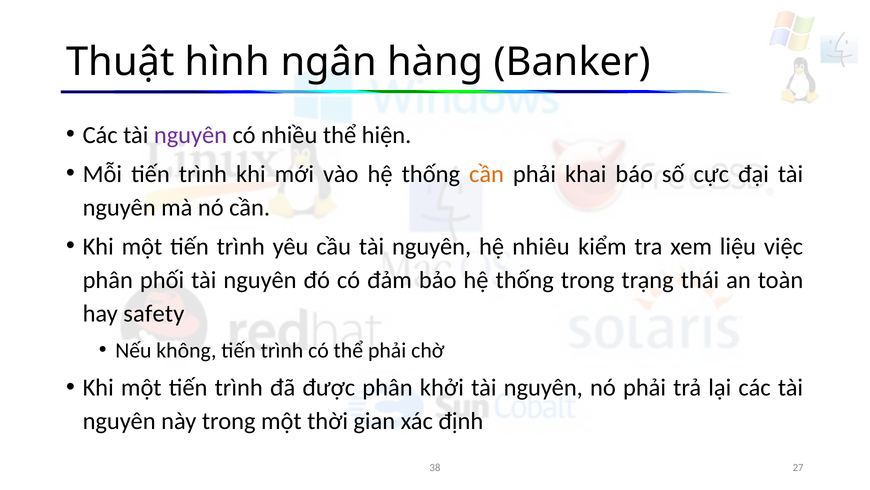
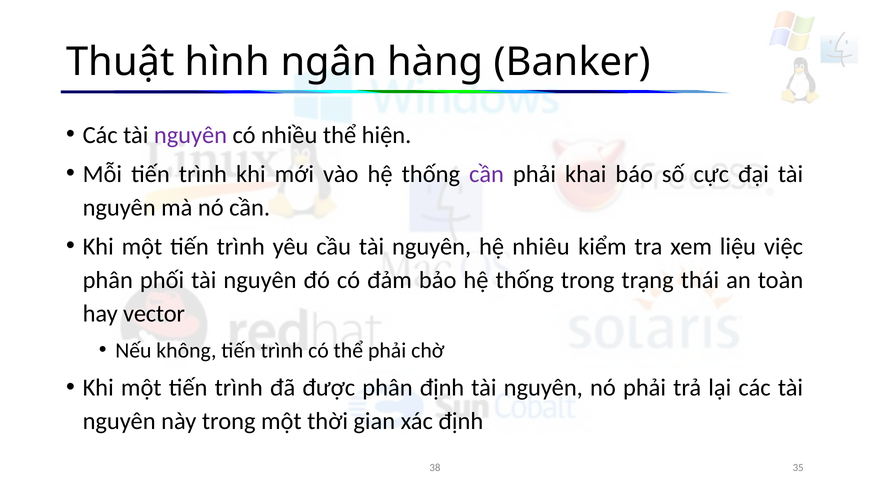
cần colour: orange -> purple (486, 174)
safety: safety -> vector (154, 313)
phân khởi: khởi -> định (442, 387)
27: 27 -> 35 (798, 467)
